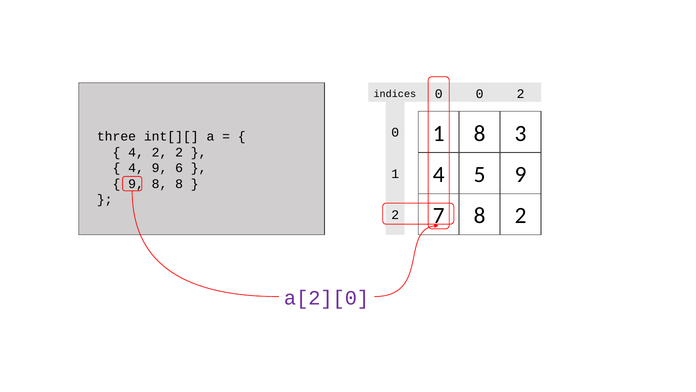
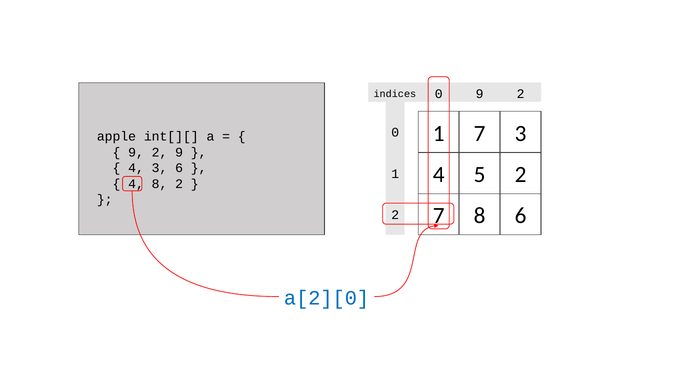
0 0: 0 -> 9 (480, 94)
1 8: 8 -> 7 (480, 133)
three: three -> apple (116, 137)
4: 4 -> 9 (136, 152)
2 2: 2 -> 9 (179, 152)
4 9: 9 -> 3 (160, 168)
5 9: 9 -> 2 (521, 174)
9: 9 -> 4 (136, 183)
8 8: 8 -> 2 (179, 183)
8 2: 2 -> 6 (521, 216)
a[2][0 colour: purple -> blue (327, 298)
